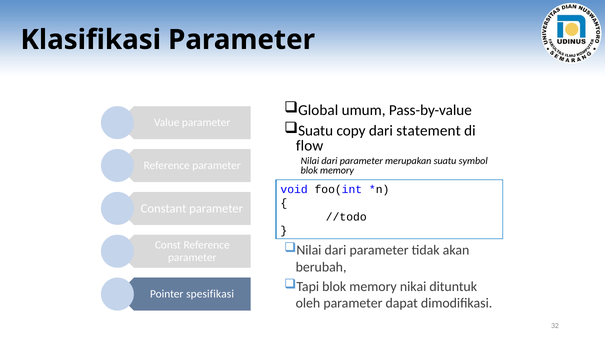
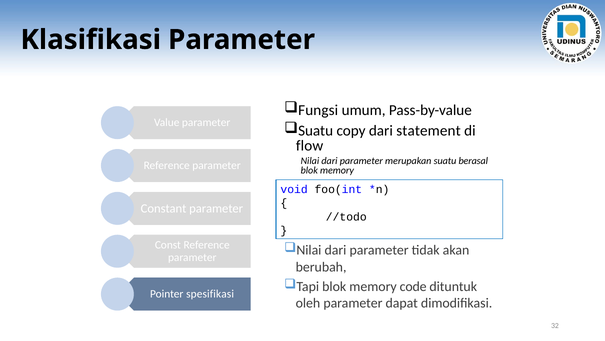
Global: Global -> Fungsi (318, 110)
symbol: symbol -> berasal (473, 161)
nikai: nikai -> code (413, 286)
